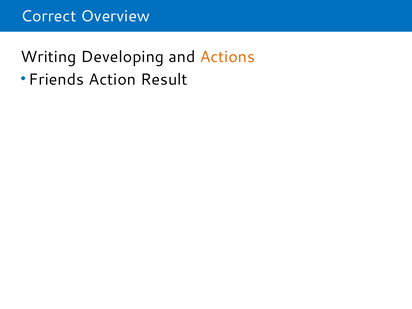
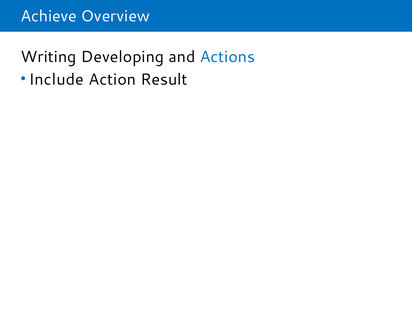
Correct: Correct -> Achieve (49, 16)
Actions colour: orange -> blue (227, 57)
Friends: Friends -> Include (56, 79)
